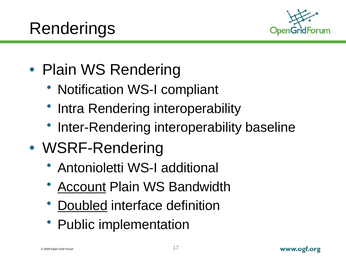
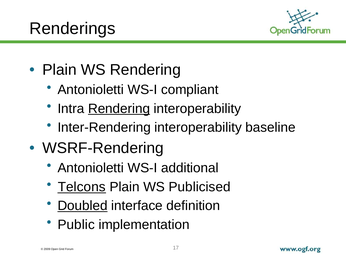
Notification: Notification -> Antonioletti (91, 90)
Rendering underline: none -> present (119, 108)
Account: Account -> Telcons (82, 187)
Bandwidth: Bandwidth -> Publicised (200, 187)
